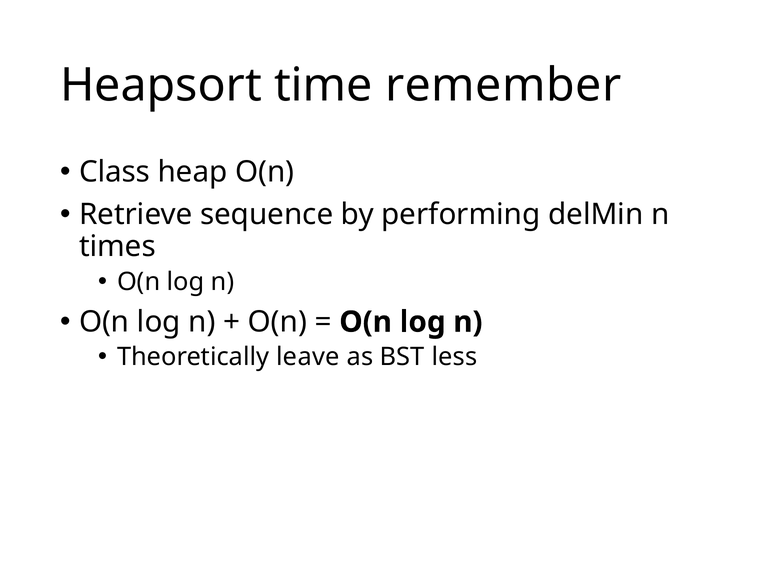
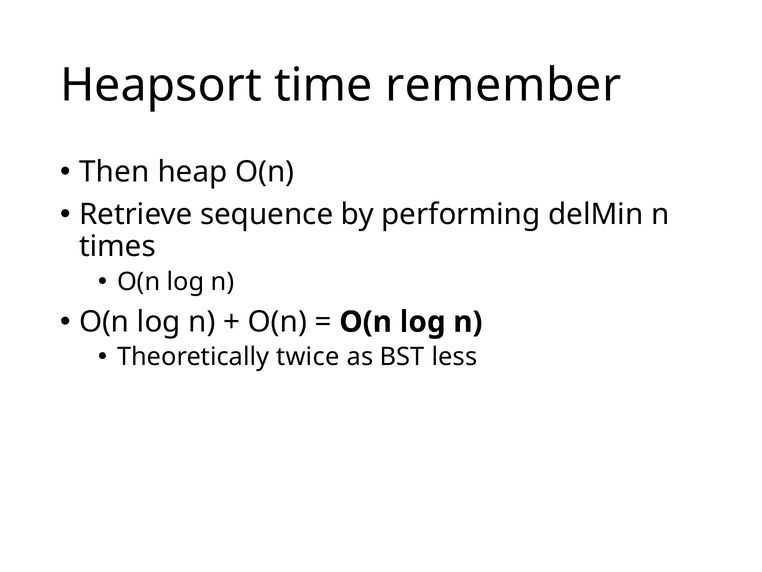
Class: Class -> Then (114, 172)
leave: leave -> twice (308, 357)
